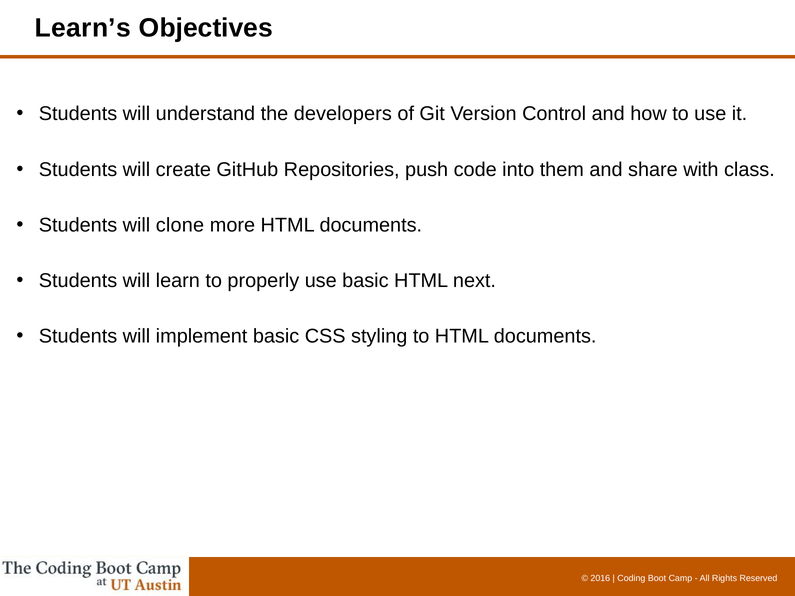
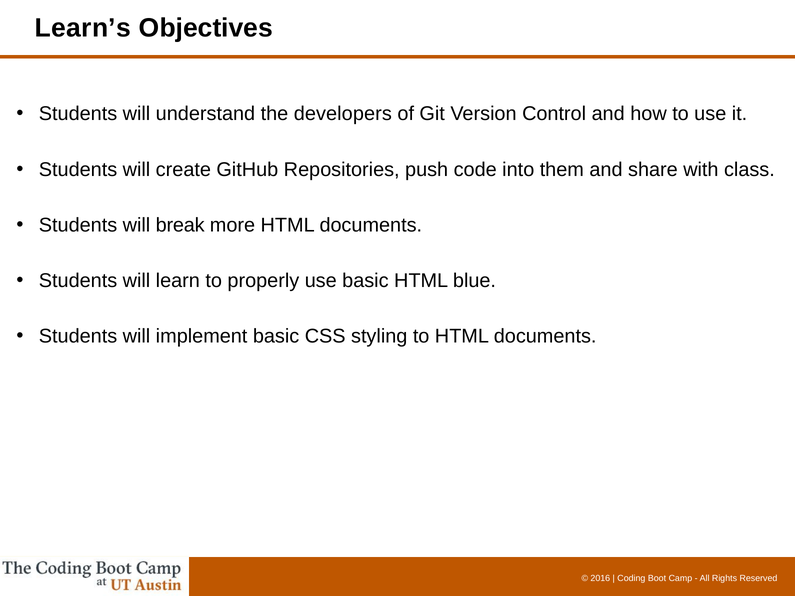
clone: clone -> break (180, 225)
next: next -> blue (474, 281)
